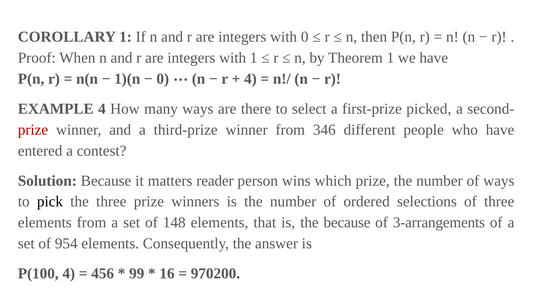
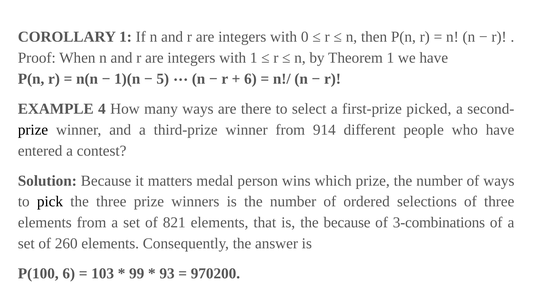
0: 0 -> 5 (163, 79)
4: 4 -> 6 (250, 79)
prize colour: red -> black (33, 130)
346: 346 -> 914 (324, 130)
reader: reader -> medal (215, 180)
148: 148 -> 821 (174, 222)
3-arrangements: 3-arrangements -> 3-combinations (439, 222)
954: 954 -> 260 (66, 243)
P(100 4: 4 -> 6 (69, 273)
456: 456 -> 103 (103, 273)
16: 16 -> 93 (167, 273)
